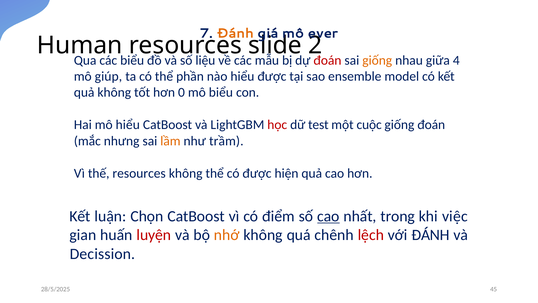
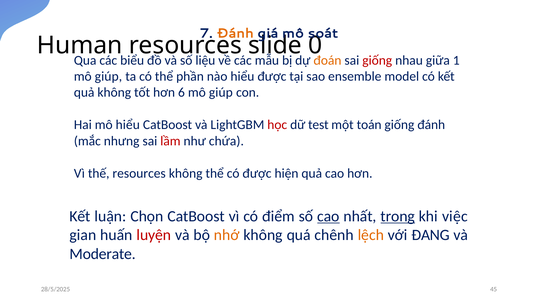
ever: ever -> soát (323, 33)
2: 2 -> 0 (315, 45)
đoán colour: red -> orange (327, 60)
giống colour: orange -> red (377, 60)
4: 4 -> 1 (456, 60)
0: 0 -> 6 (181, 92)
biểu: biểu -> giúp (221, 92)
cuộc: cuộc -> toán (369, 125)
giống đoán: đoán -> đánh (431, 125)
lầm colour: orange -> red (170, 141)
trầm: trầm -> chứa (226, 141)
trong underline: none -> present (398, 216)
lệch colour: red -> orange (371, 235)
với ĐÁNH: ĐÁNH -> ĐANG (431, 235)
Decission: Decission -> Moderate (103, 254)
